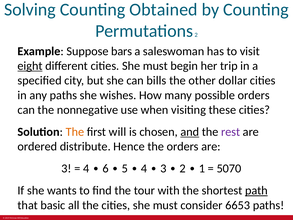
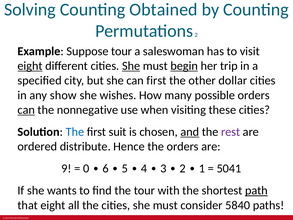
Suppose bars: bars -> tour (122, 51)
She underline: none -> present (131, 66)
begin underline: none -> present (184, 66)
can bills: bills -> first (156, 80)
any paths: paths -> show (63, 95)
can underline: none -> present (26, 110)
The colour: orange -> blue (75, 132)
will: will -> suit (118, 132)
3: 3 -> 9 (66, 168)
4: 4 -> 0 (86, 168)
5070: 5070 -> 5041 (229, 168)
that basic: basic -> eight (53, 205)
6653: 6653 -> 5840 (238, 205)
